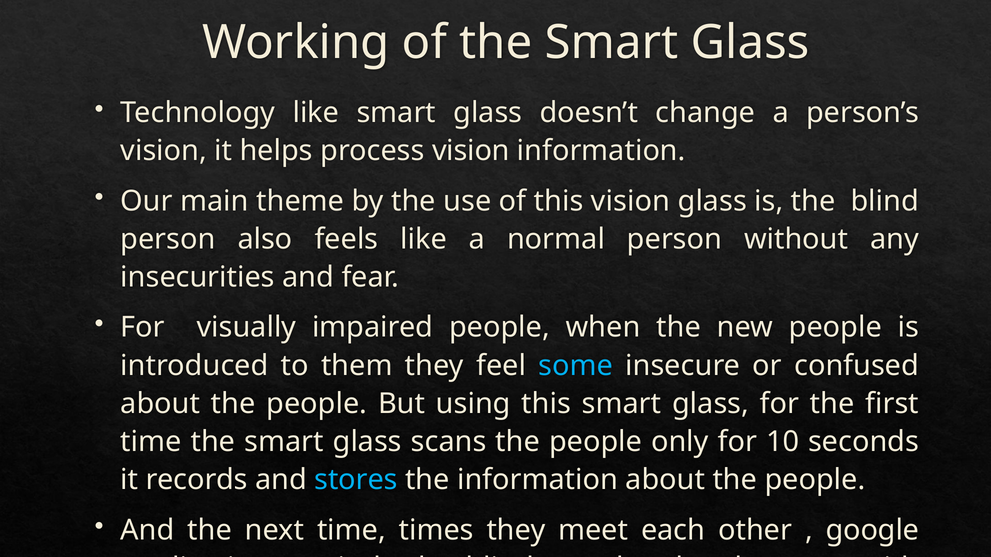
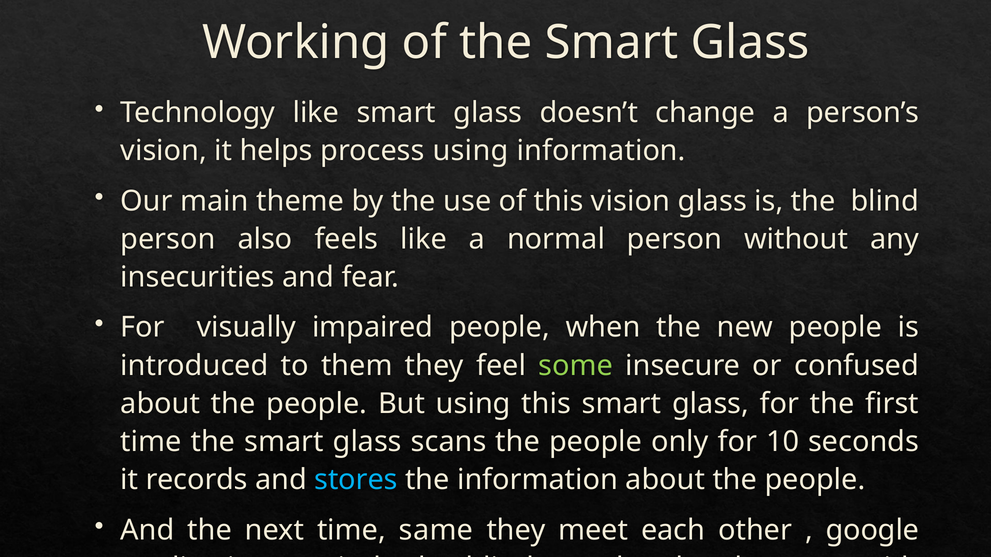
process vision: vision -> using (471, 151)
some colour: light blue -> light green (576, 366)
times: times -> same (436, 530)
